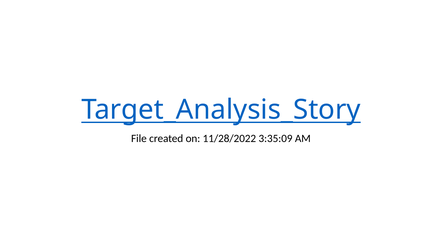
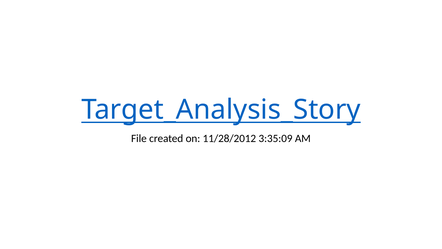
11/28/2022: 11/28/2022 -> 11/28/2012 (229, 138)
